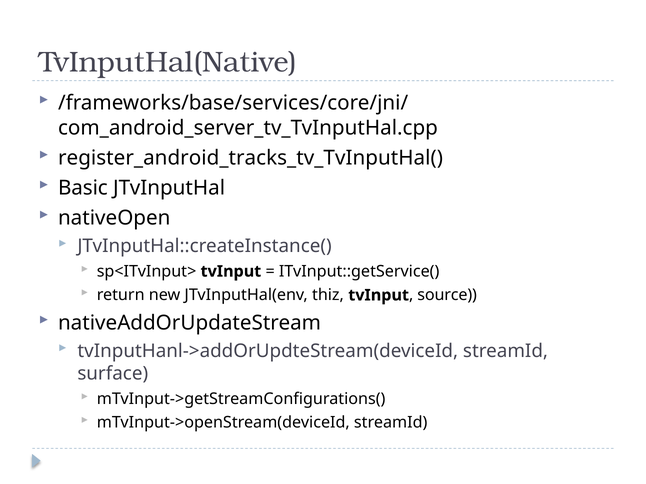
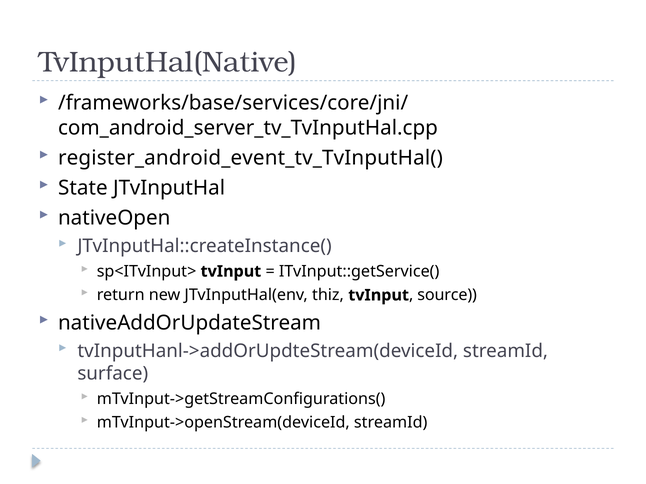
register_android_tracks_tv_TvInputHal(: register_android_tracks_tv_TvInputHal( -> register_android_event_tv_TvInputHal( (250, 158)
Basic: Basic -> State (83, 188)
